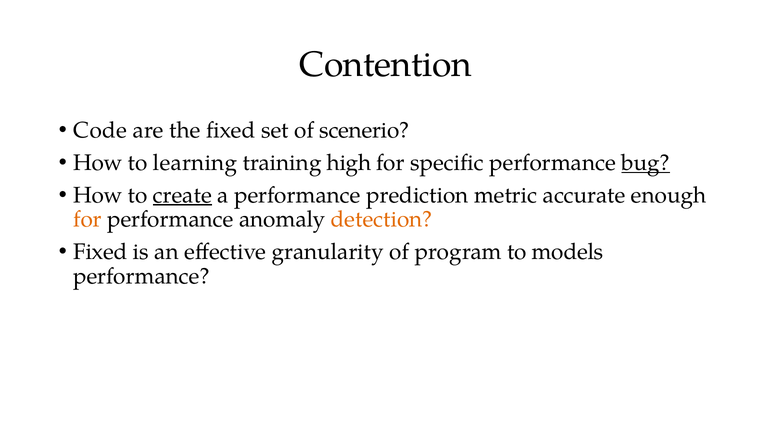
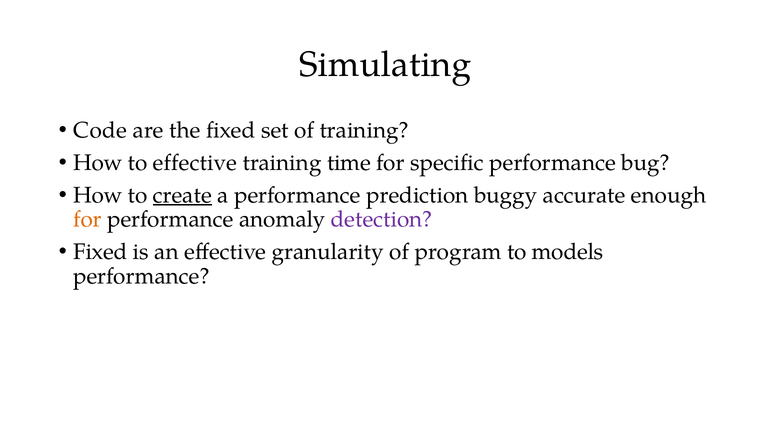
Contention: Contention -> Simulating (385, 65)
of scenerio: scenerio -> training (364, 130)
to learning: learning -> effective (195, 163)
high: high -> time (349, 163)
bug underline: present -> none (646, 163)
metric: metric -> buggy (506, 195)
detection colour: orange -> purple (382, 219)
